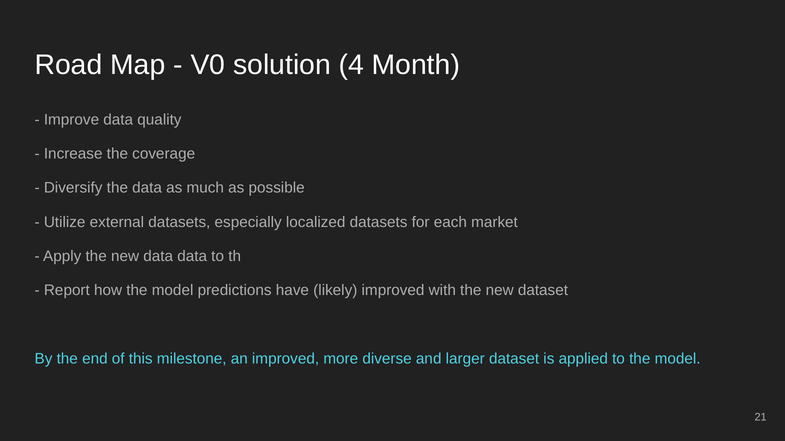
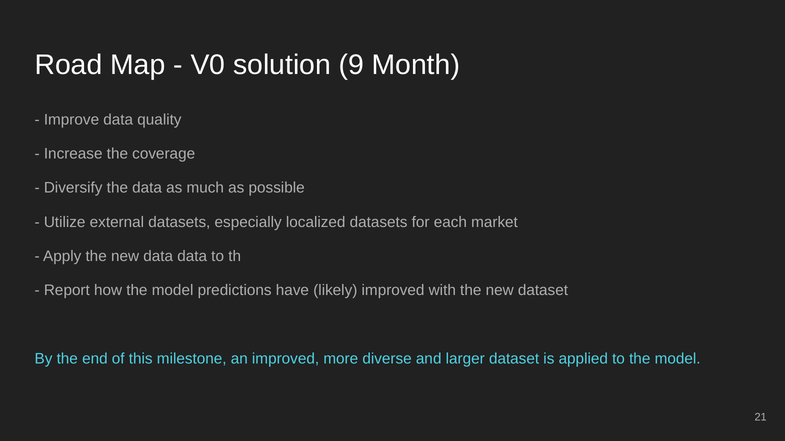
4: 4 -> 9 (351, 65)
